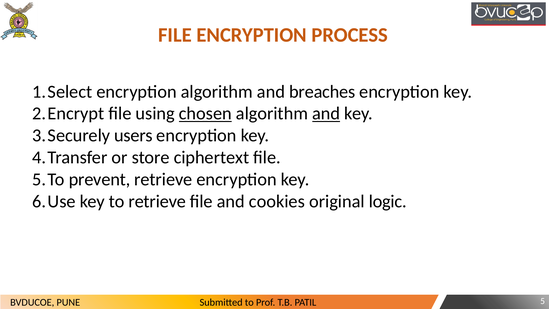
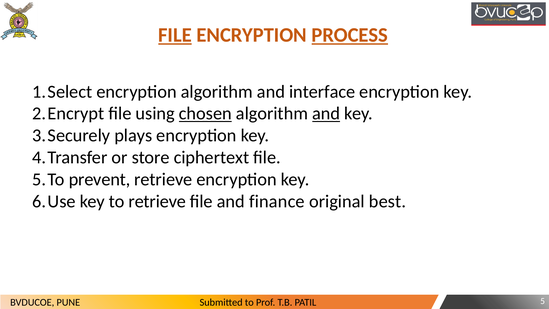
FILE underline: none -> present (175, 35)
PROCESS underline: none -> present (350, 35)
breaches: breaches -> interface (322, 92)
users: users -> plays (133, 136)
cookies: cookies -> finance (277, 201)
logic: logic -> best (388, 201)
